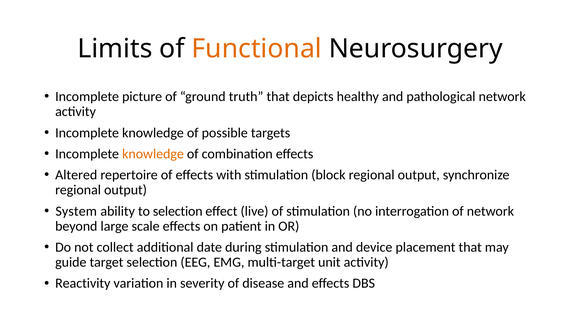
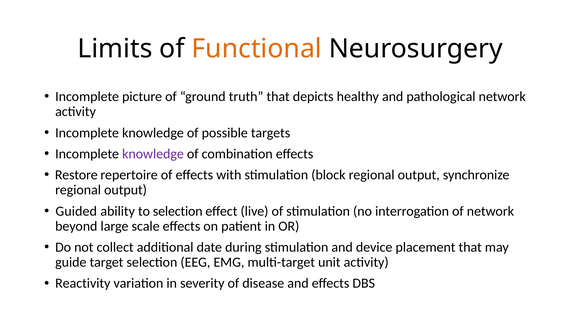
knowledge colour: orange -> purple (153, 154)
Altered: Altered -> Restore (76, 175)
System: System -> Guided (76, 211)
